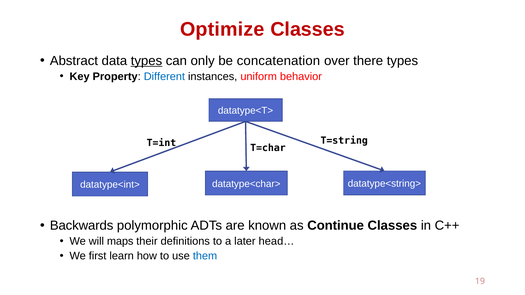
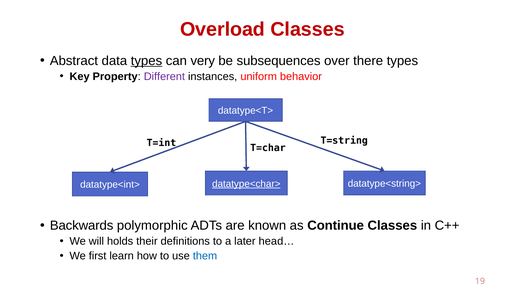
Optimize: Optimize -> Overload (223, 29)
only: only -> very (203, 61)
concatenation: concatenation -> subsequences (279, 61)
Different colour: blue -> purple (164, 77)
datatype<char> underline: none -> present (246, 184)
maps: maps -> holds (120, 242)
